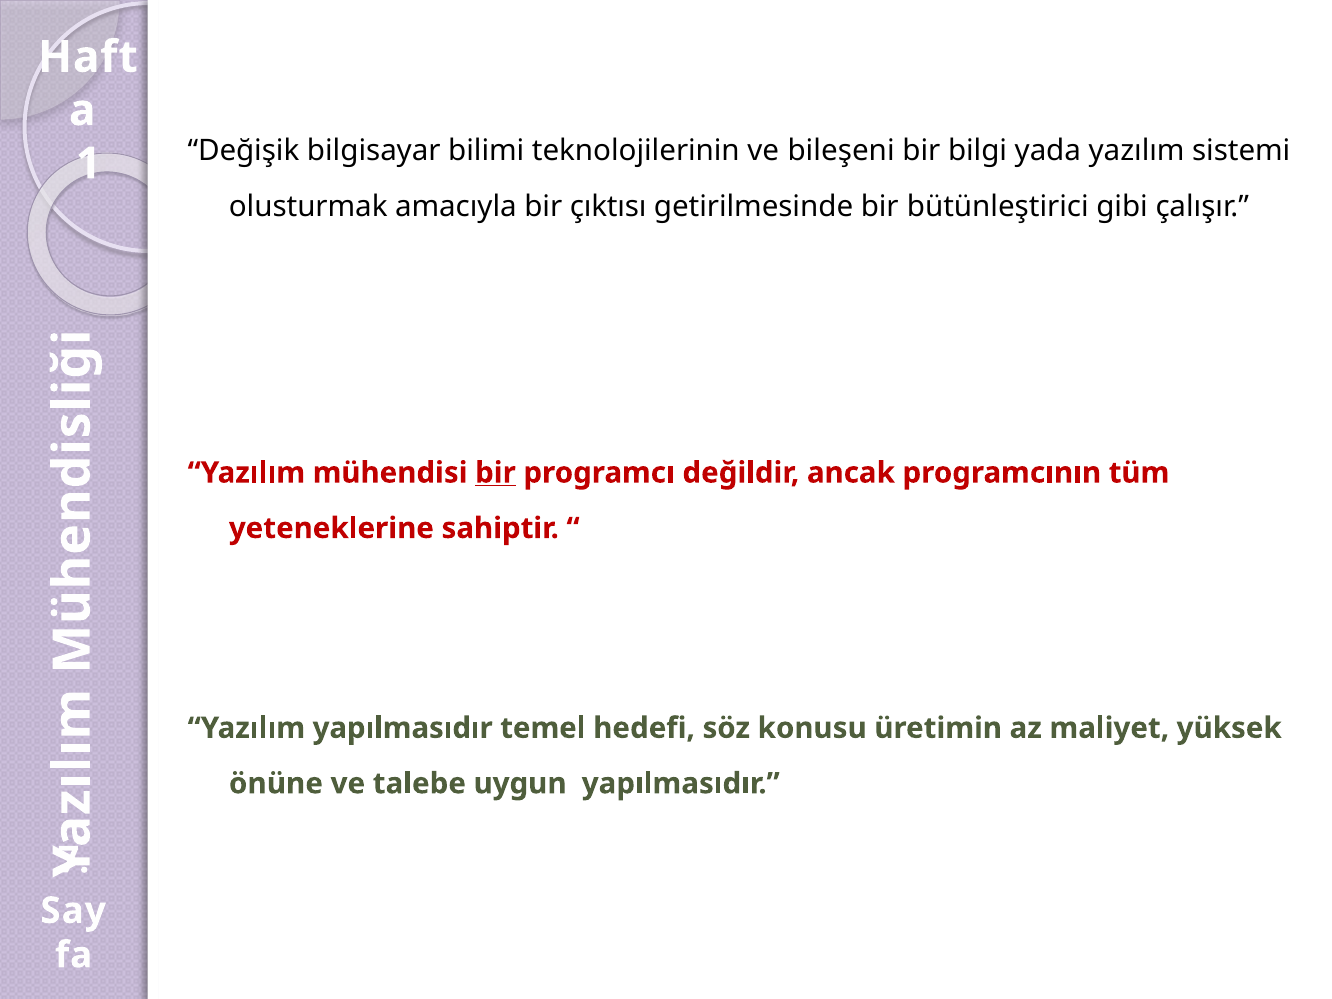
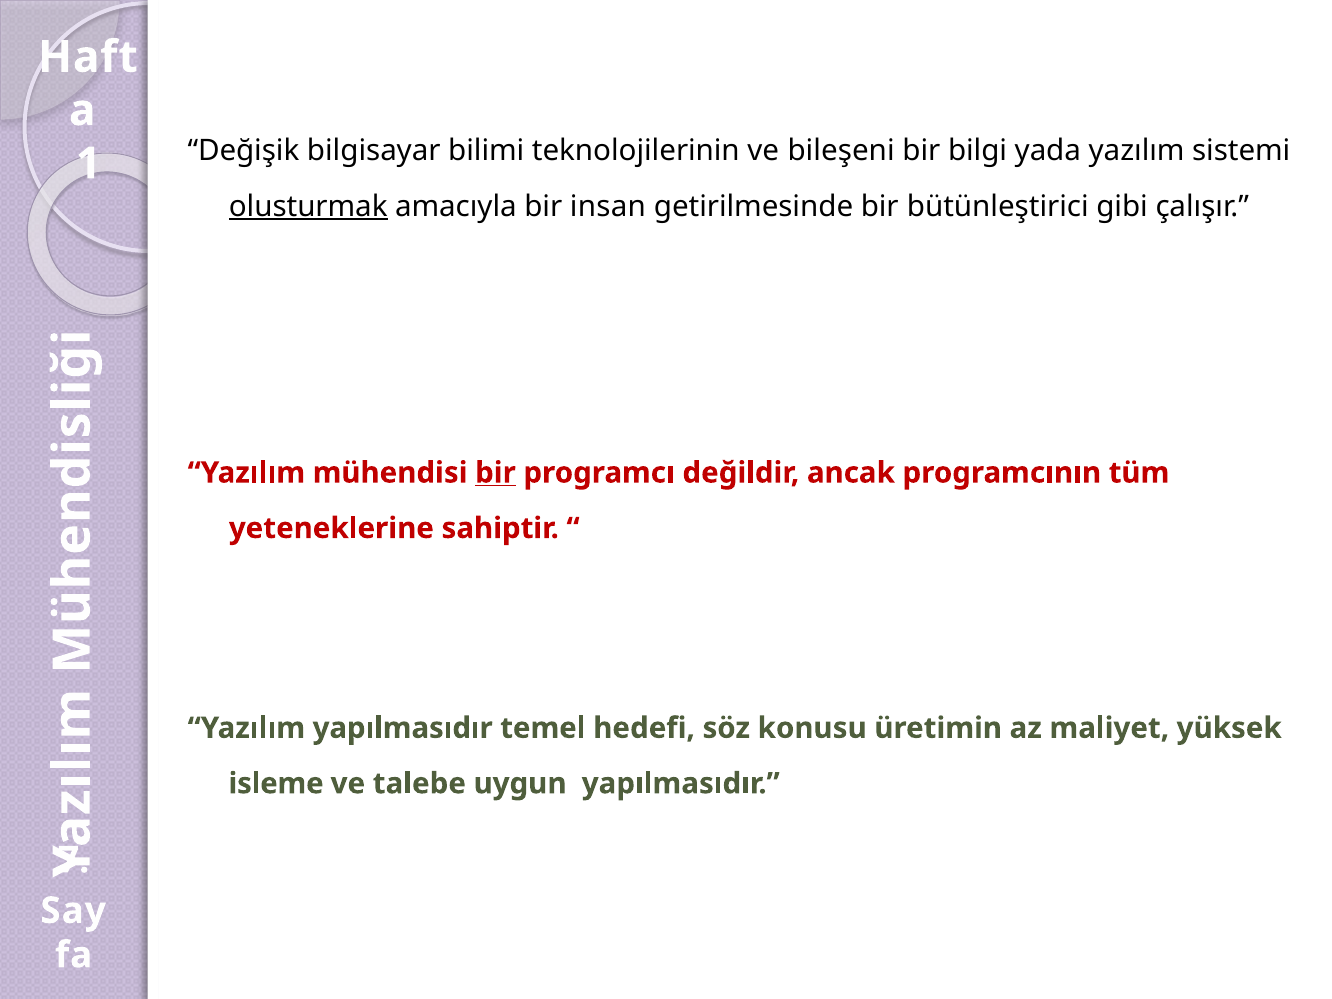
olusturmak underline: none -> present (308, 206)
çıktısı: çıktısı -> insan (608, 206)
önüne: önüne -> isleme (276, 784)
